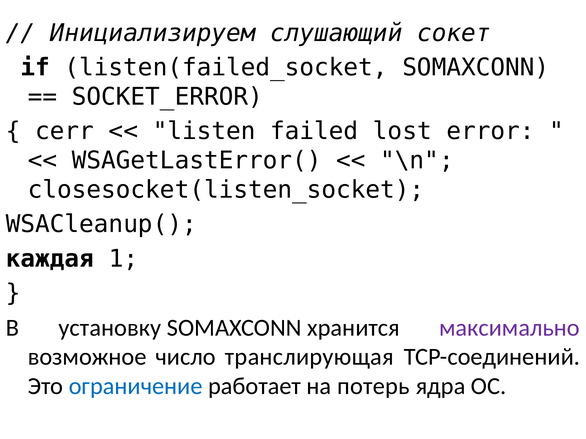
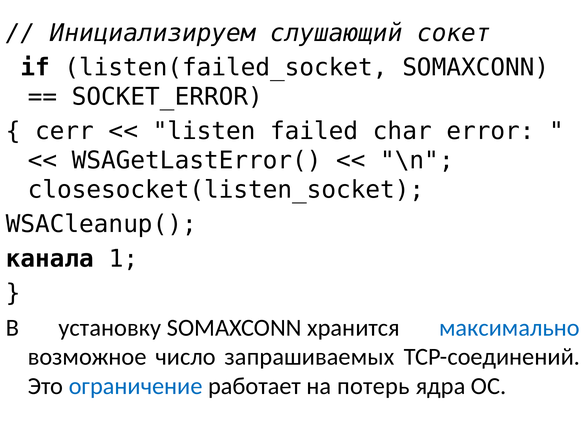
lost: lost -> char (402, 131)
каждая: каждая -> канала (50, 259)
максимально colour: purple -> blue (509, 328)
транслирующая: транслирующая -> запрашиваемых (309, 357)
